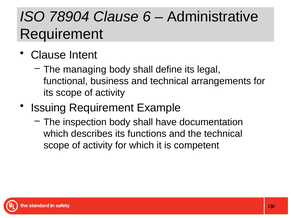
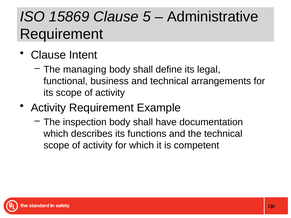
78904: 78904 -> 15869 (69, 17)
6: 6 -> 5 (147, 17)
Issuing: Issuing -> Activity (48, 108)
